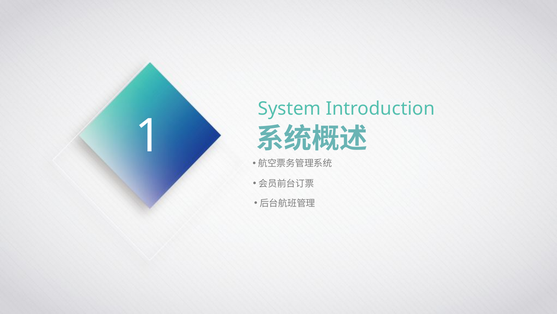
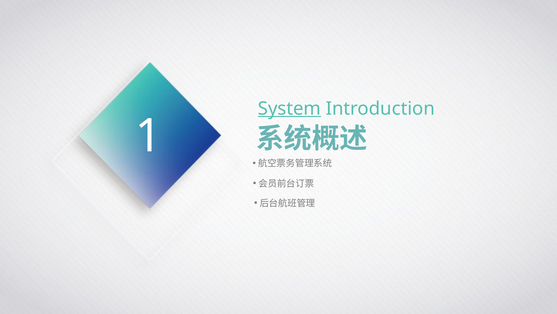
System underline: none -> present (289, 108)
